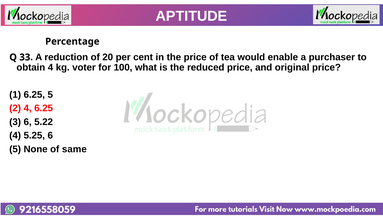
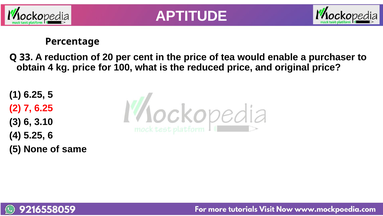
kg voter: voter -> price (84, 67)
2 4: 4 -> 7 (28, 108)
5.22: 5.22 -> 3.10 (44, 122)
